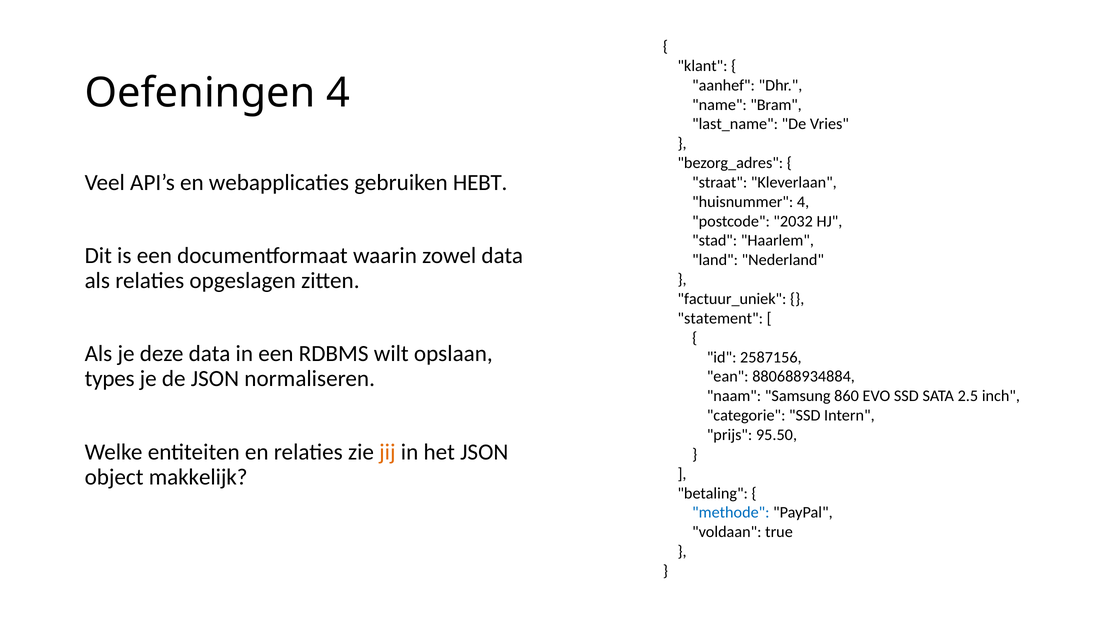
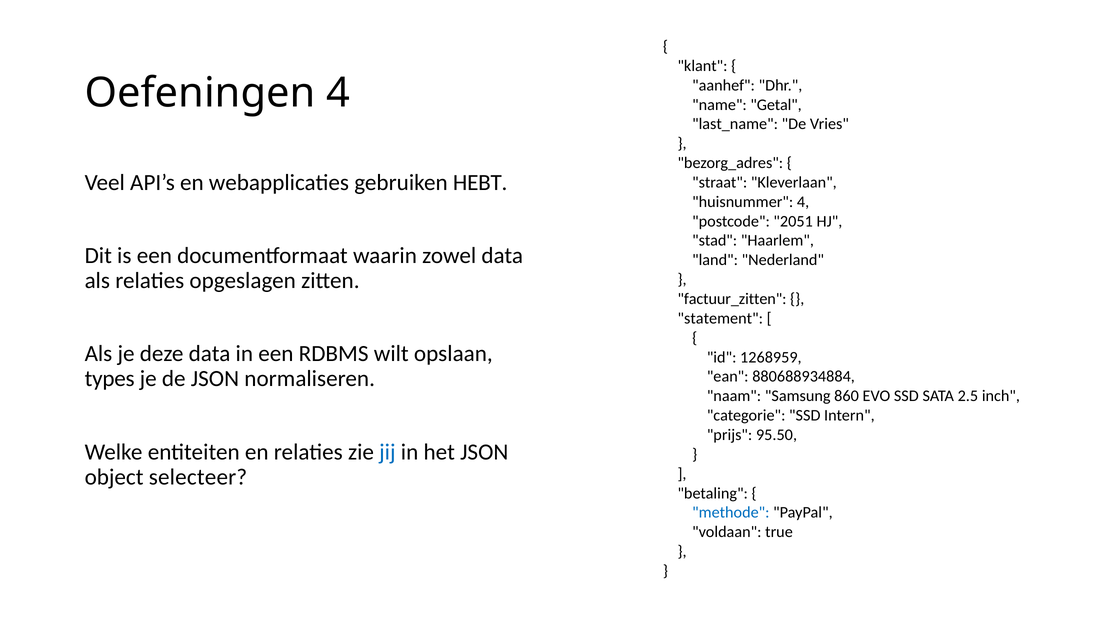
Bram: Bram -> Getal (776, 105)
2032: 2032 -> 2051 (793, 221)
factuur_uniek: factuur_uniek -> factuur_zitten (732, 299)
2587156: 2587156 -> 1268959 (771, 357)
jij colour: orange -> blue (387, 452)
makkelijk: makkelijk -> selecteer (198, 477)
